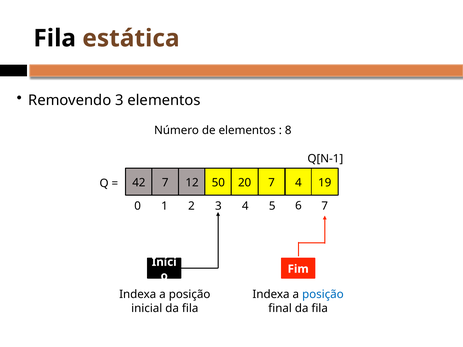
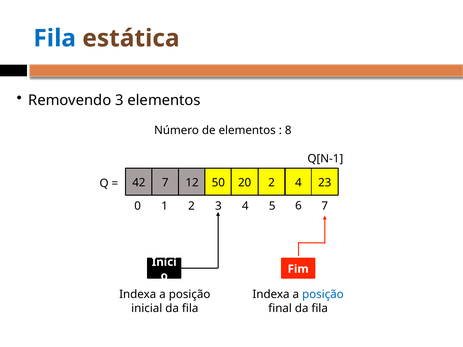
Fila colour: black -> blue (55, 38)
20 7: 7 -> 2 (272, 183)
19: 19 -> 23 (325, 183)
